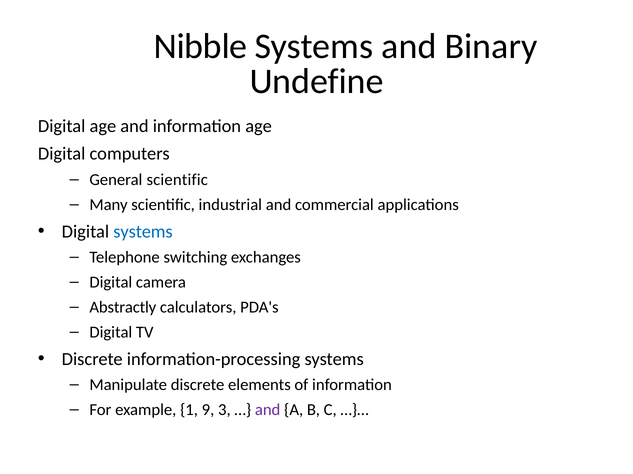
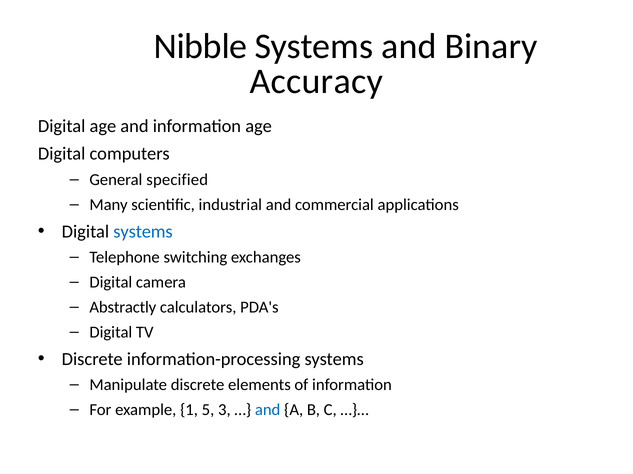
Undefine: Undefine -> Accuracy (316, 81)
General scientific: scientific -> specified (177, 180)
9: 9 -> 5 (208, 410)
and colour: purple -> blue (268, 410)
